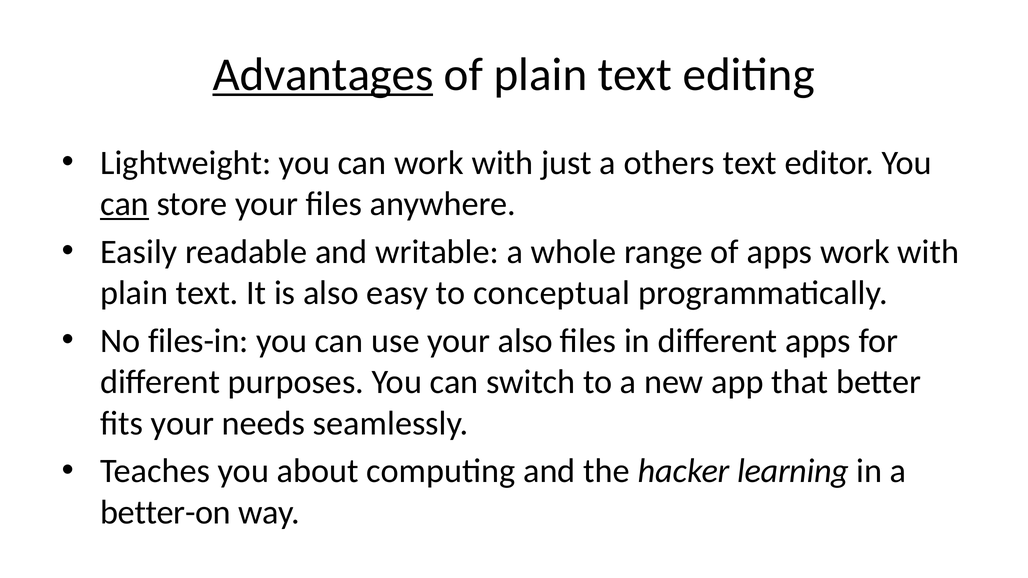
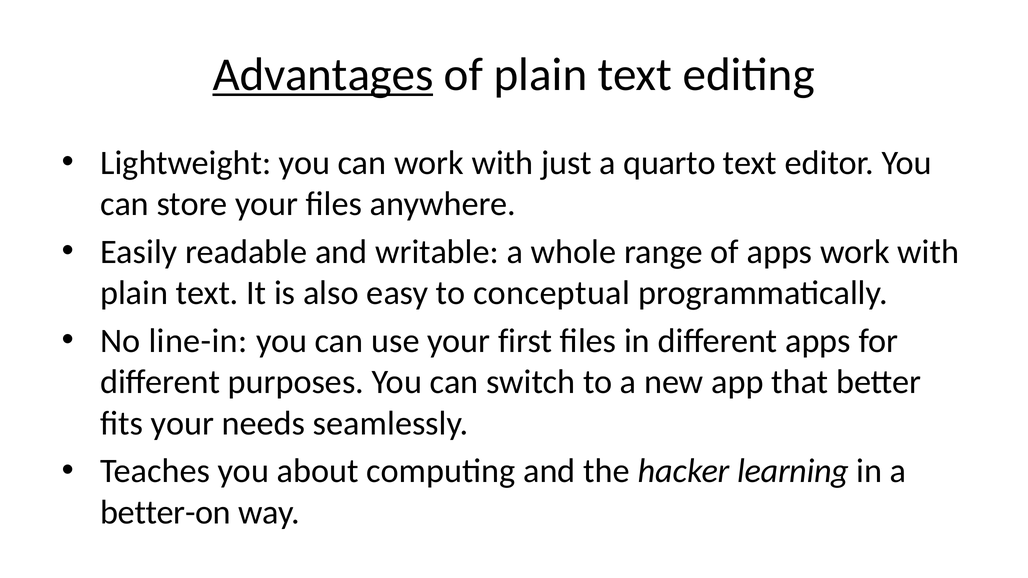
others: others -> quarto (670, 163)
can underline: present -> none (125, 204)
files-in: files-in -> line-in (198, 341)
your also: also -> first (525, 341)
